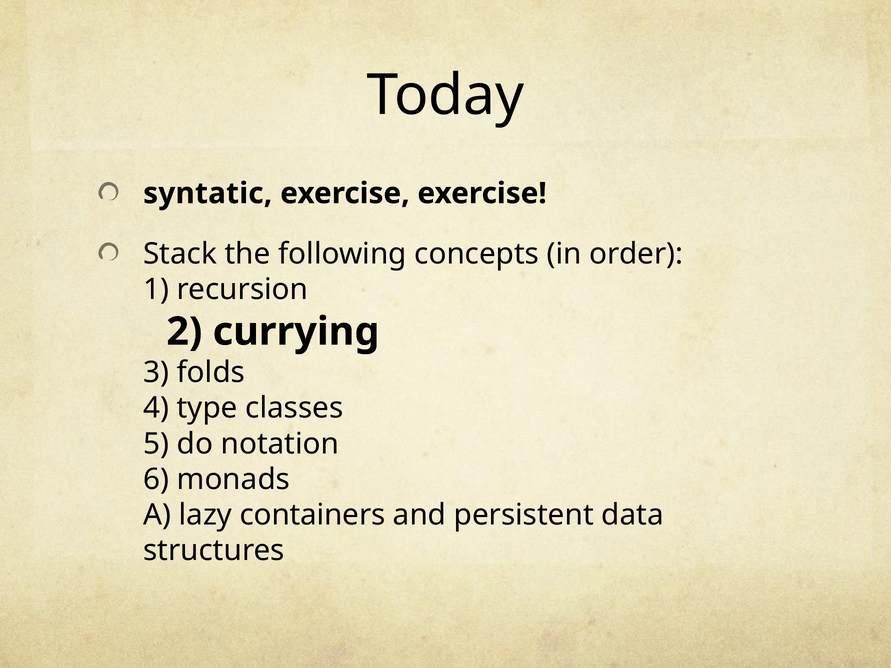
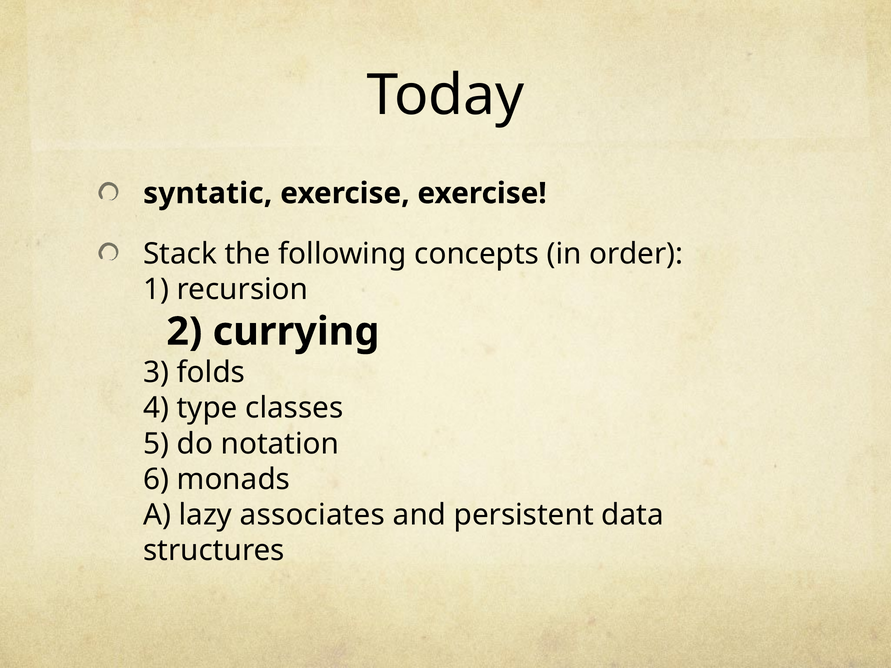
containers: containers -> associates (312, 515)
